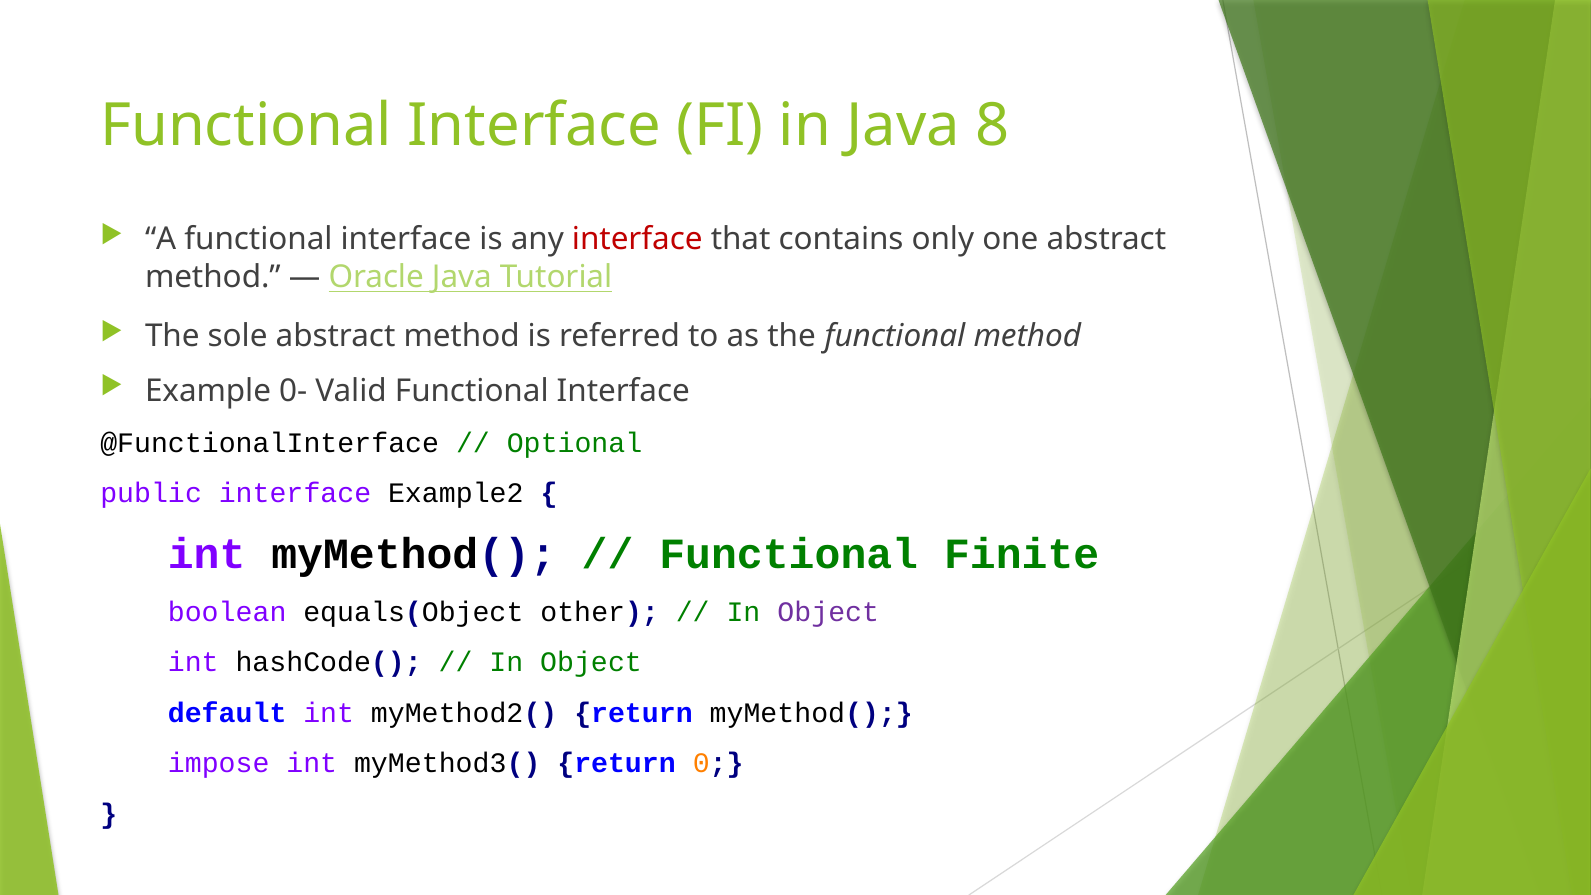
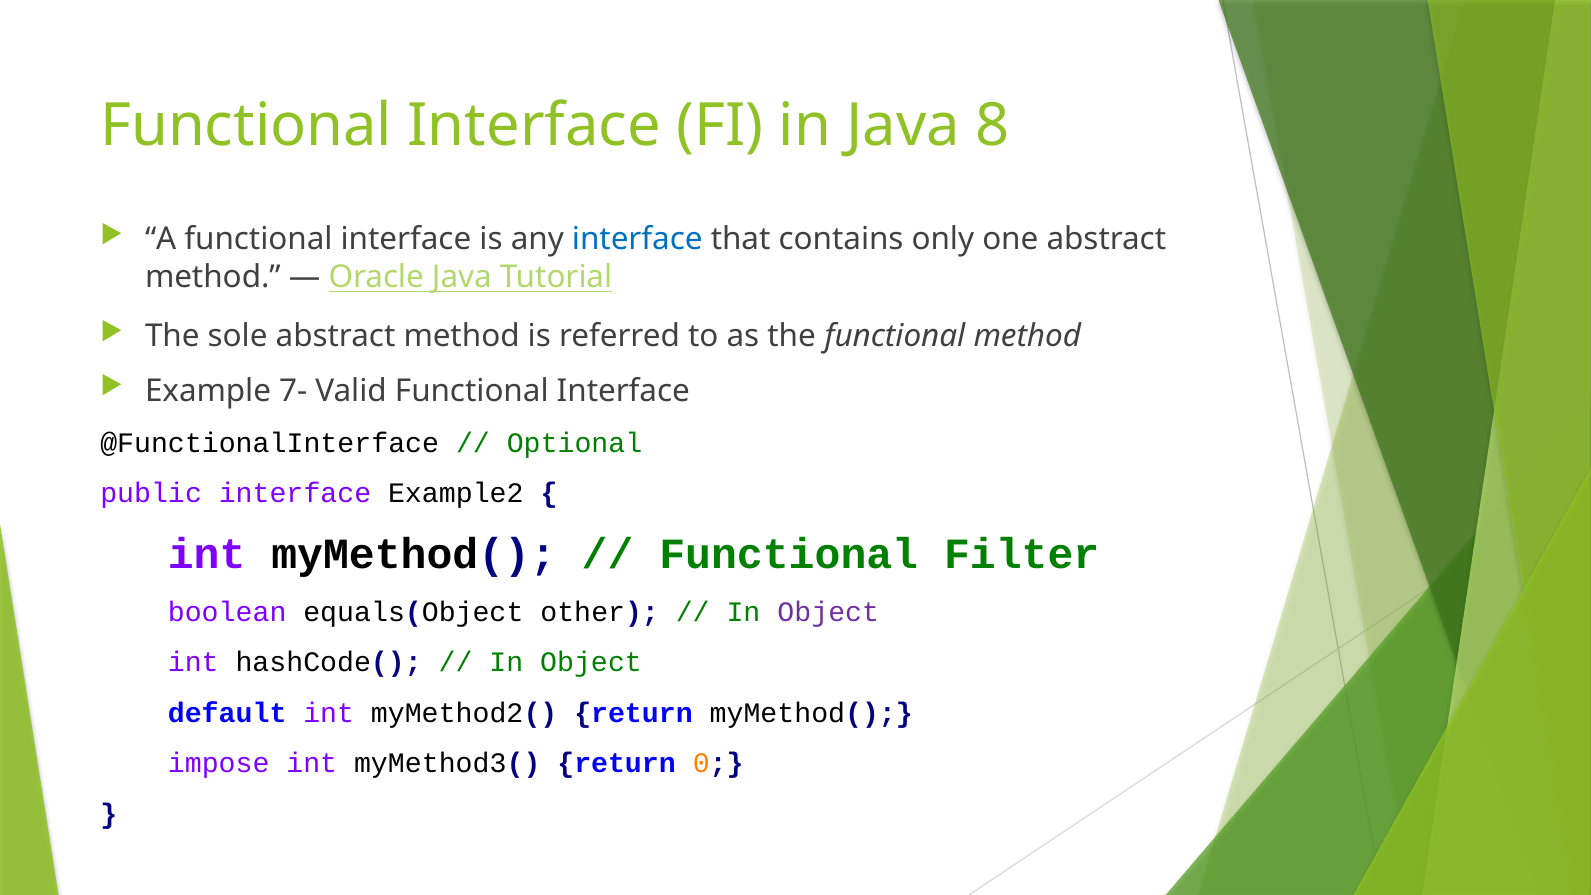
interface colour: red -> blue (637, 239)
0-: 0- -> 7- (293, 391)
Finite: Finite -> Filter (1022, 554)
